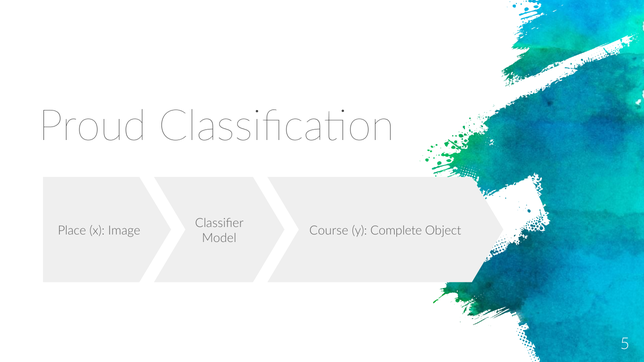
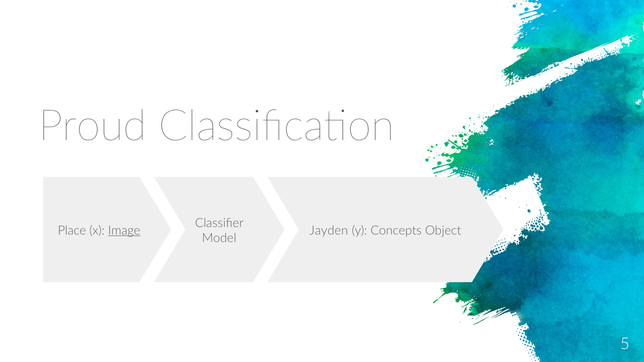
Image underline: none -> present (124, 231)
Course: Course -> Jayden (329, 231)
Complete: Complete -> Concepts (396, 231)
